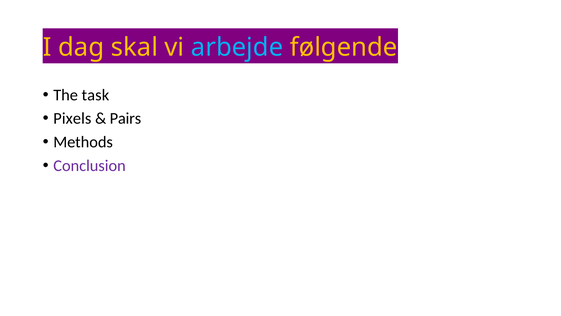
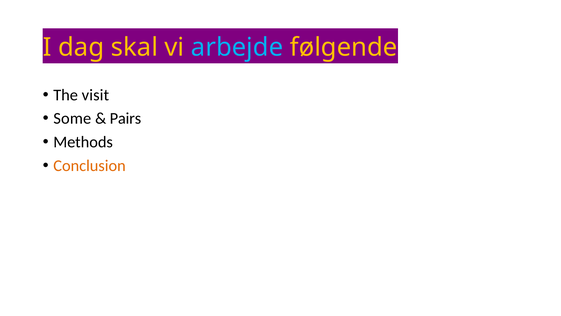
task: task -> visit (95, 95)
Pixels: Pixels -> Some (72, 118)
Conclusion colour: purple -> orange (90, 165)
